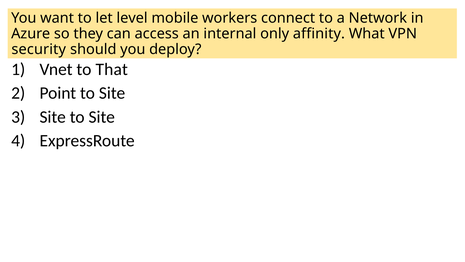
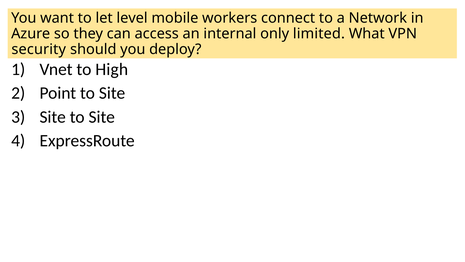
affinity: affinity -> limited (319, 34)
That: That -> High (112, 69)
